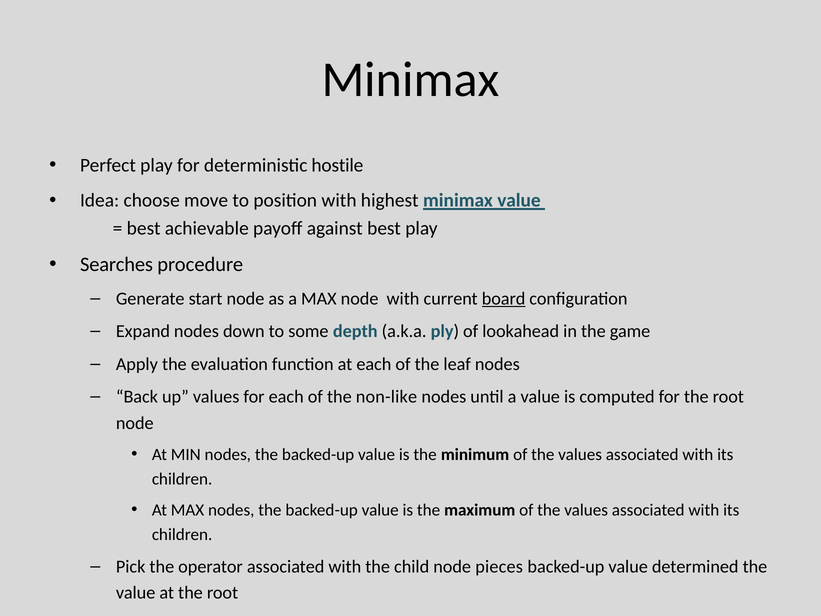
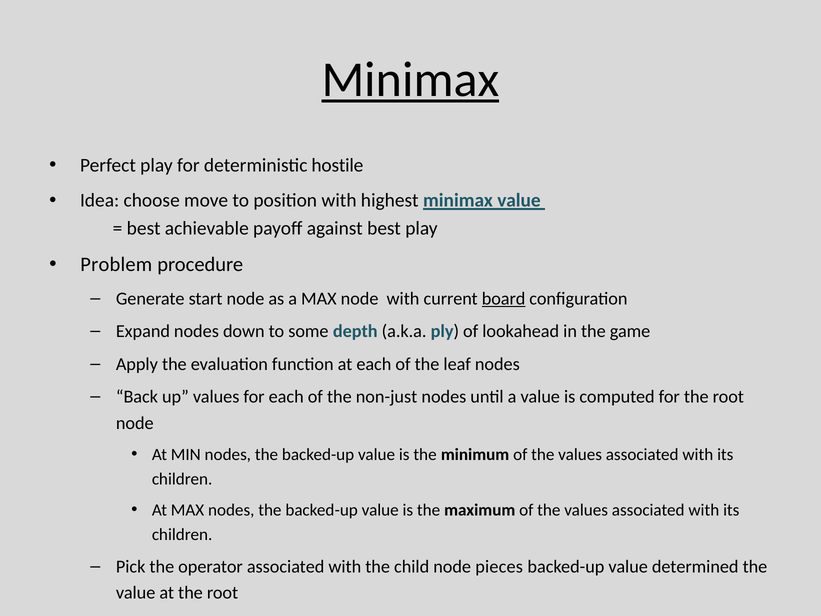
Minimax underline: none -> present (410, 79)
Searches: Searches -> Problem (116, 265)
non-like: non-like -> non-just (387, 397)
